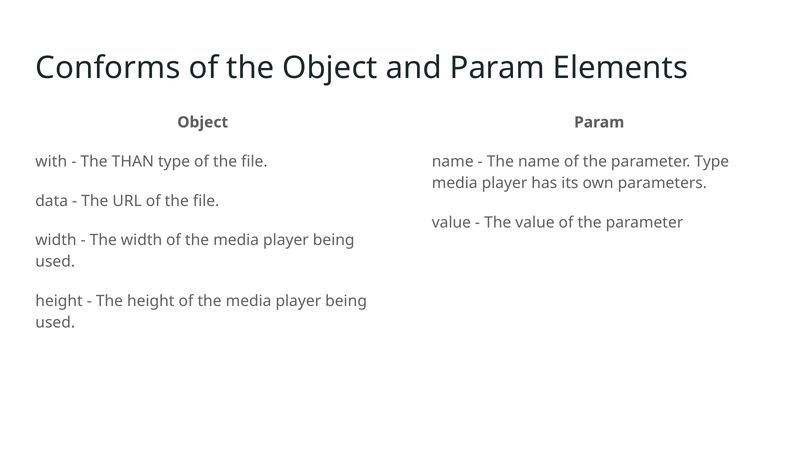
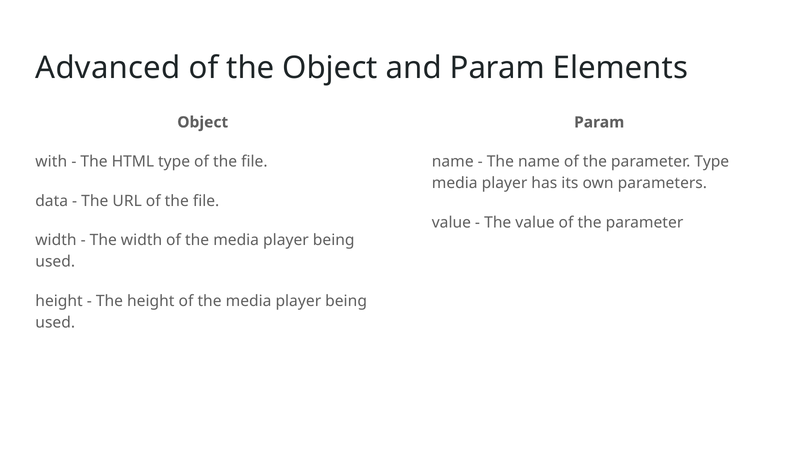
Conforms: Conforms -> Advanced (108, 68)
THAN: THAN -> HTML (133, 162)
